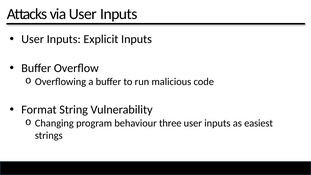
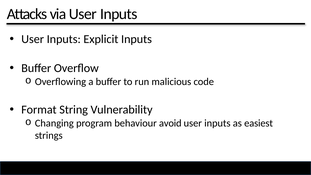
three: three -> avoid (170, 123)
